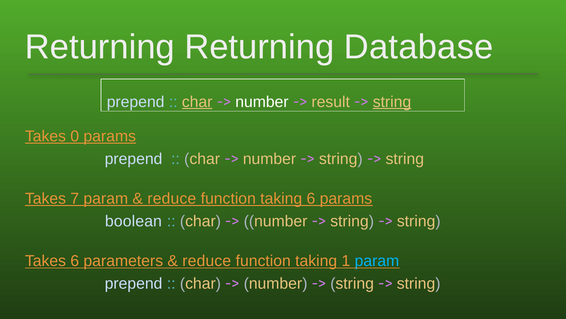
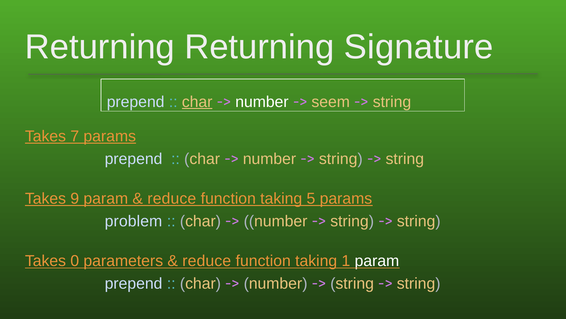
Database: Database -> Signature (419, 47)
result: result -> seem (331, 102)
string underline: present -> none (392, 102)
0: 0 -> 7 (75, 136)
7: 7 -> 9 (75, 198)
taking 6: 6 -> 5 (311, 198)
boolean: boolean -> problem (133, 221)
Takes 6: 6 -> 0 (75, 261)
param colour: light blue -> white (377, 261)
